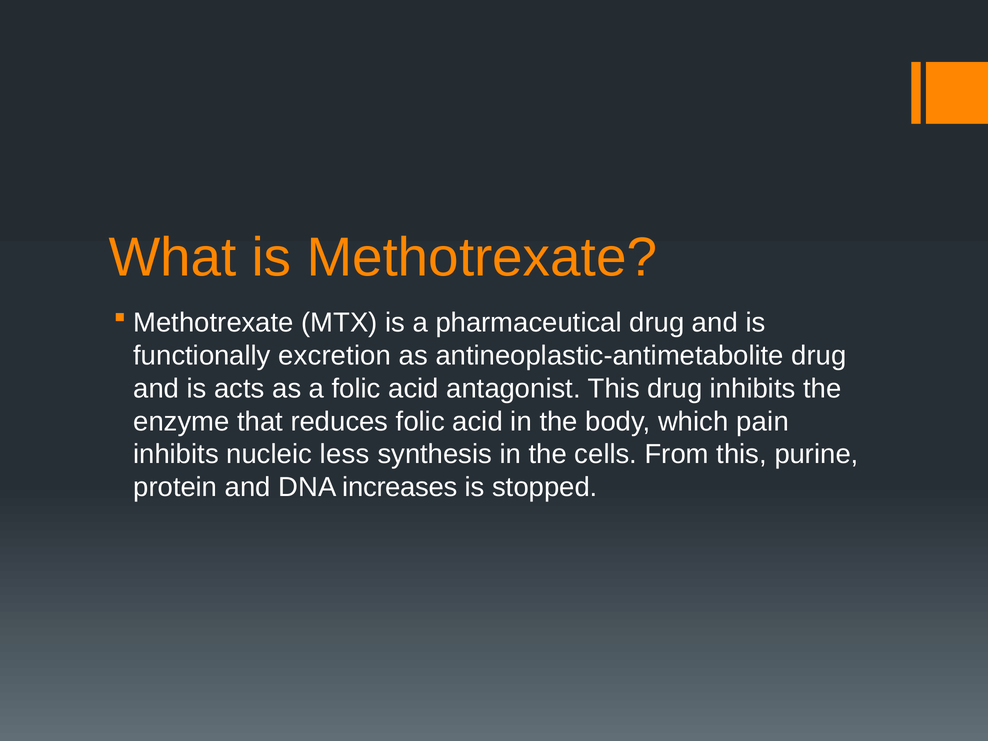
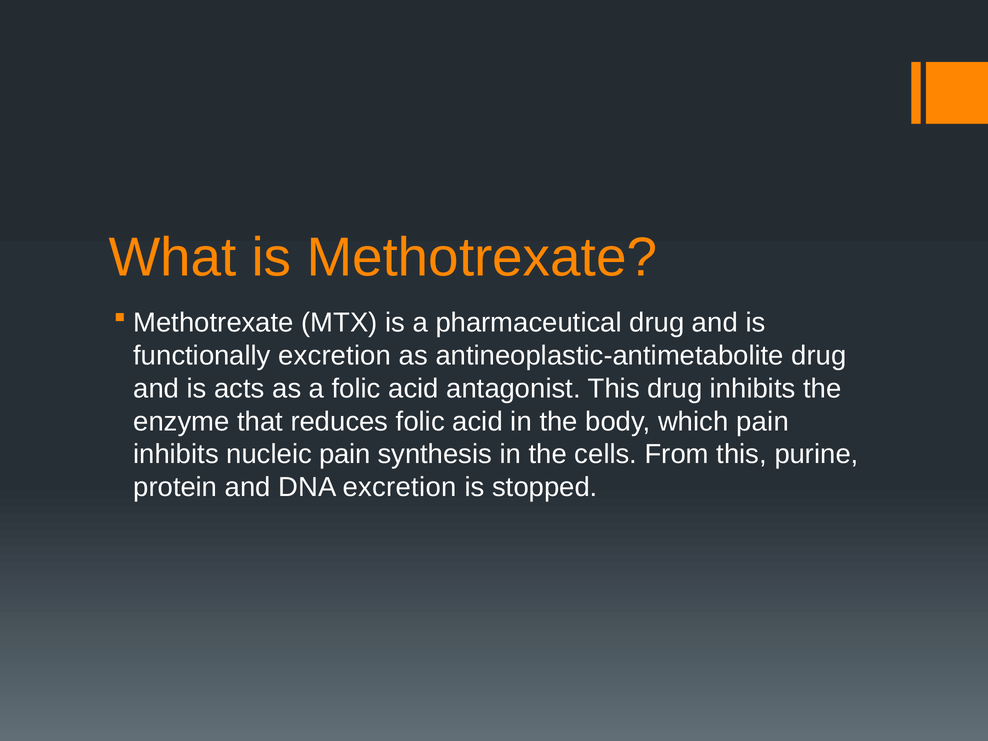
nucleic less: less -> pain (345, 454)
DNA increases: increases -> excretion (400, 487)
